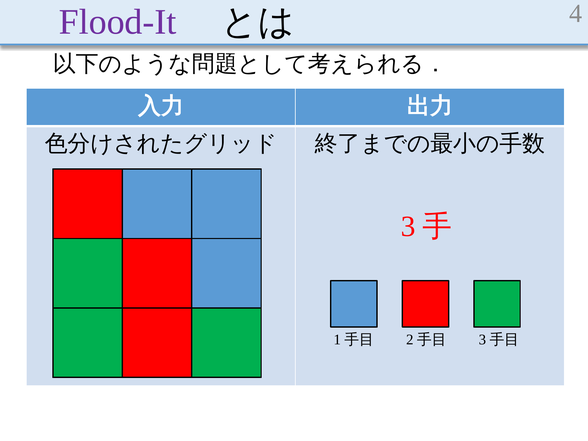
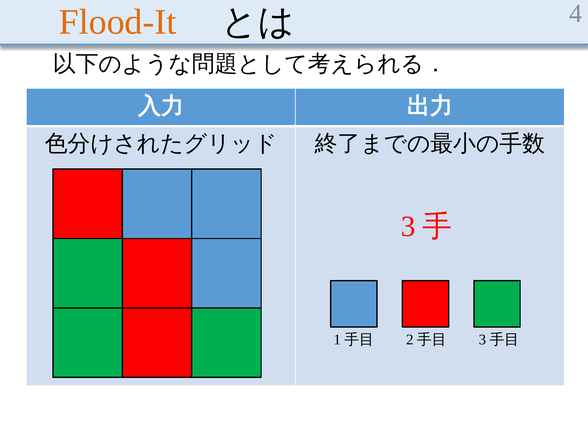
Flood-It colour: purple -> orange (118, 22)
